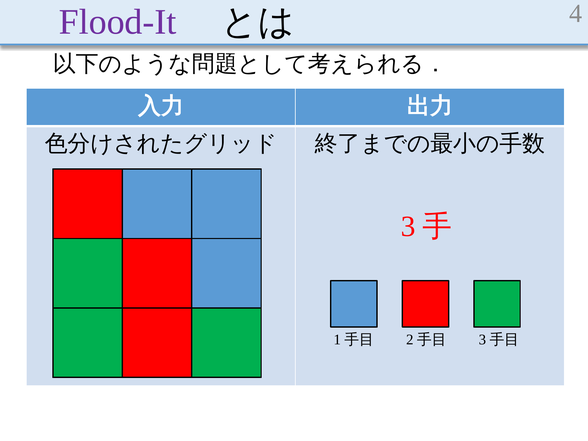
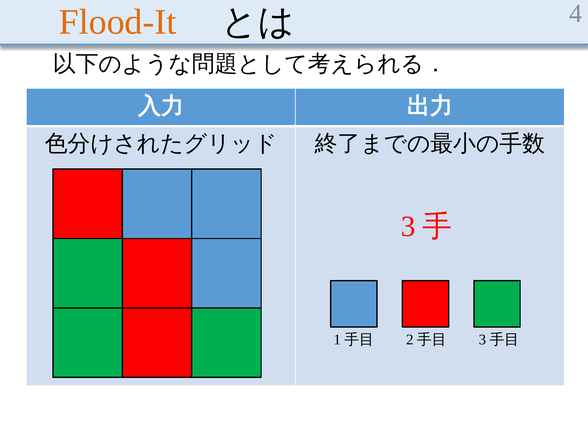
Flood-It colour: purple -> orange (118, 22)
